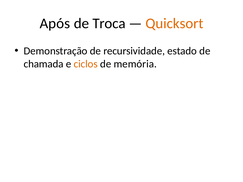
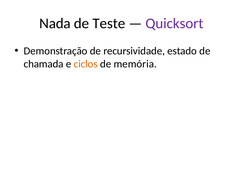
Após: Após -> Nada (55, 24)
Troca: Troca -> Teste (109, 24)
Quicksort colour: orange -> purple (174, 24)
